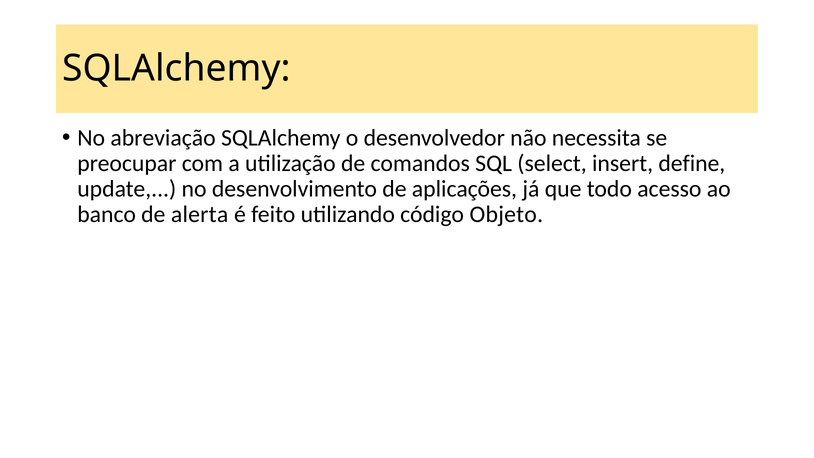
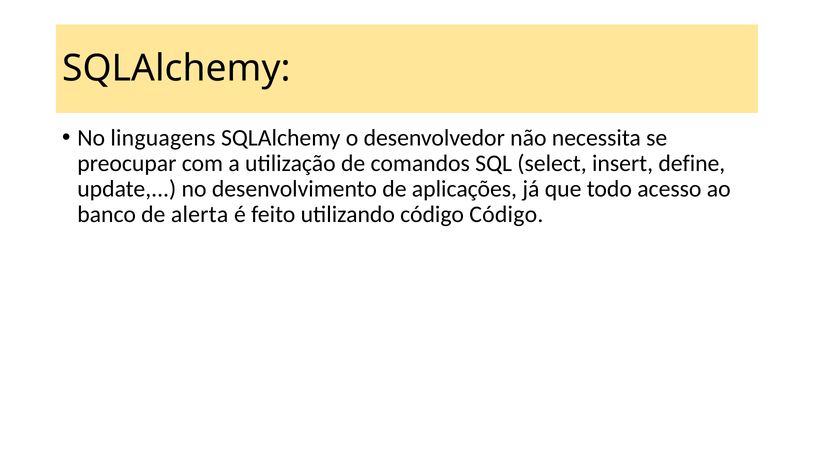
abreviação: abreviação -> linguagens (163, 138)
código Objeto: Objeto -> Código (506, 215)
